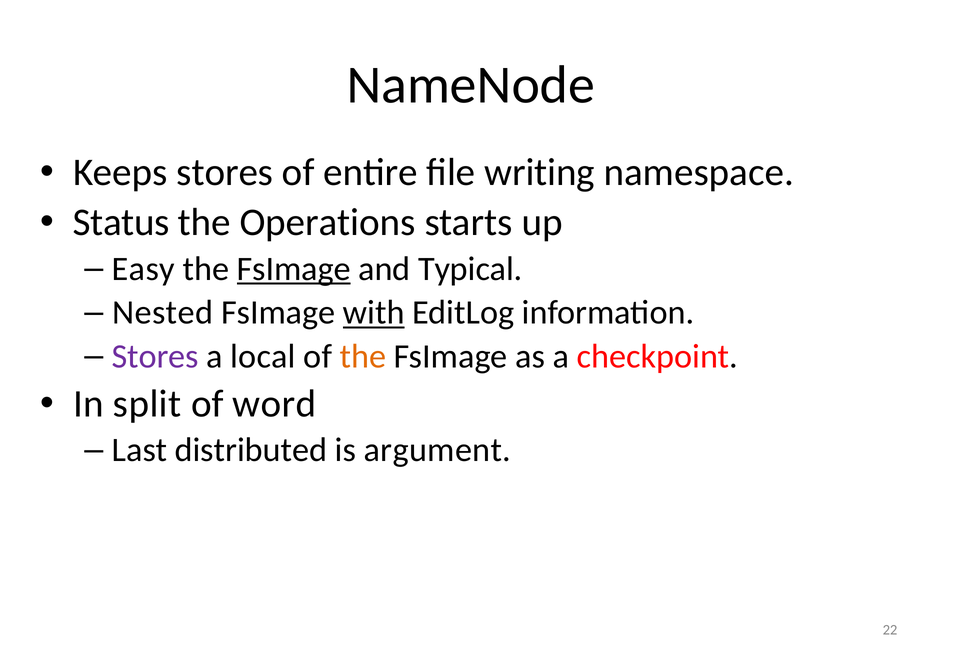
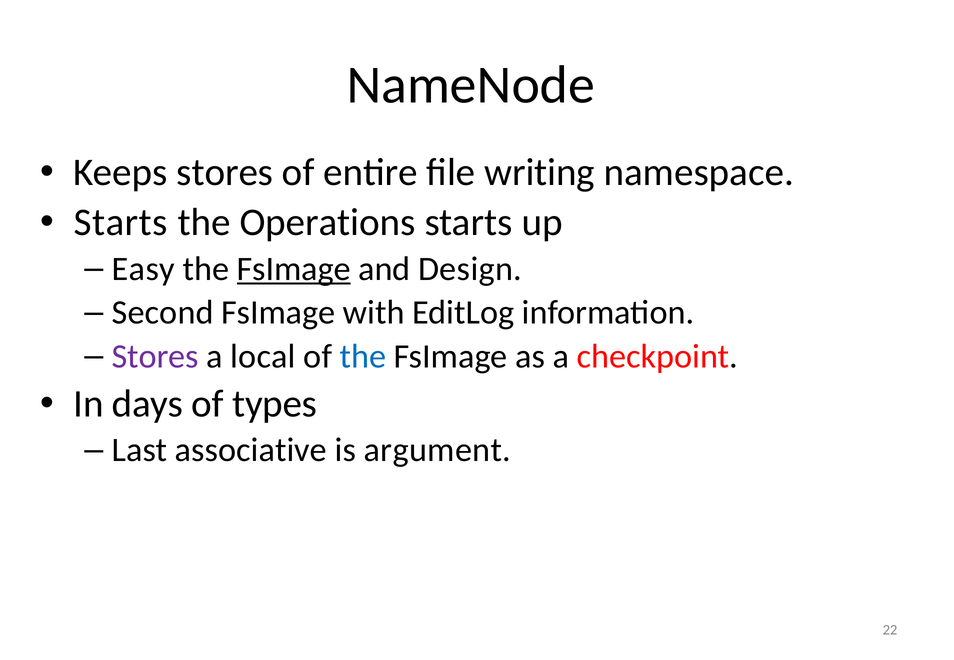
Status: Status -> Starts (121, 223)
Typical: Typical -> Design (470, 269)
Nested: Nested -> Second (163, 313)
with underline: present -> none (374, 313)
the colour: orange -> blue (363, 357)
split: split -> days (148, 404)
word: word -> types (275, 404)
distributed: distributed -> associative (251, 450)
